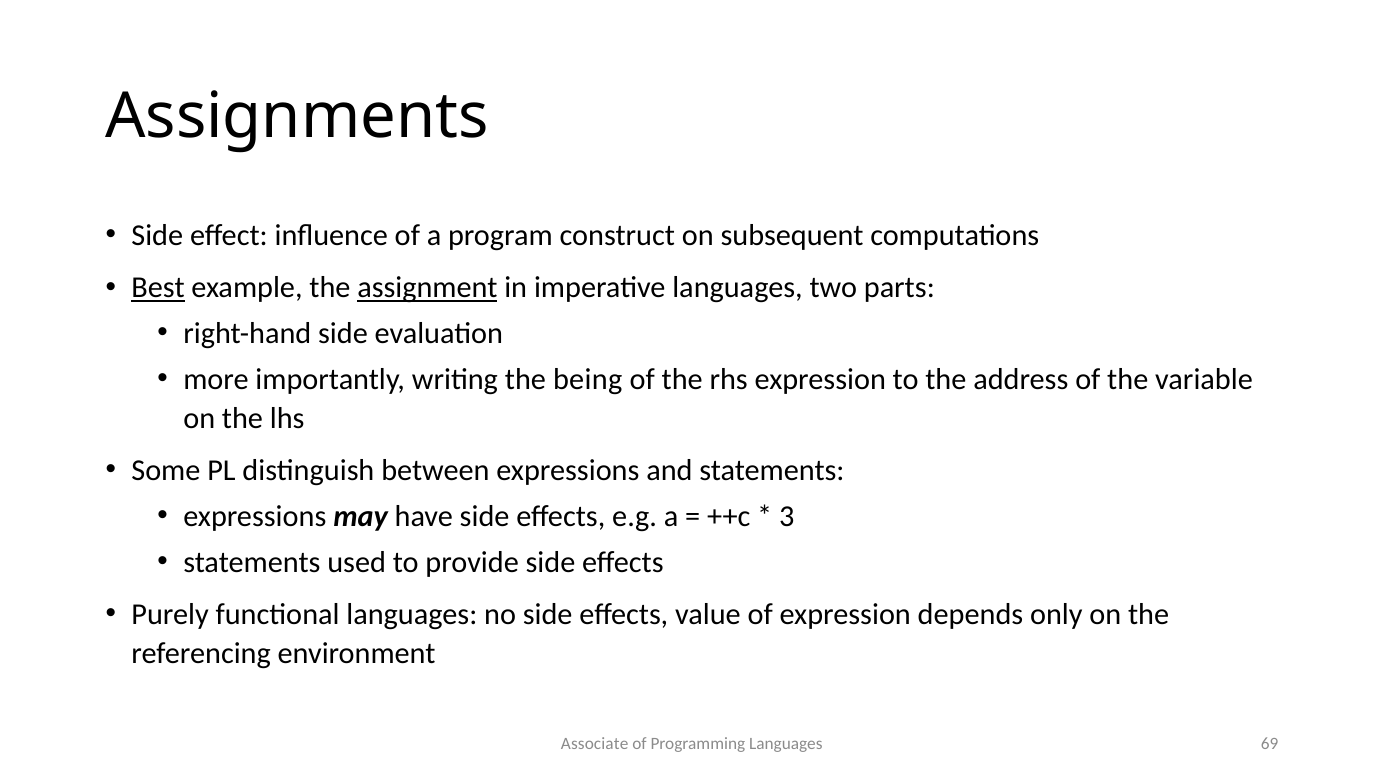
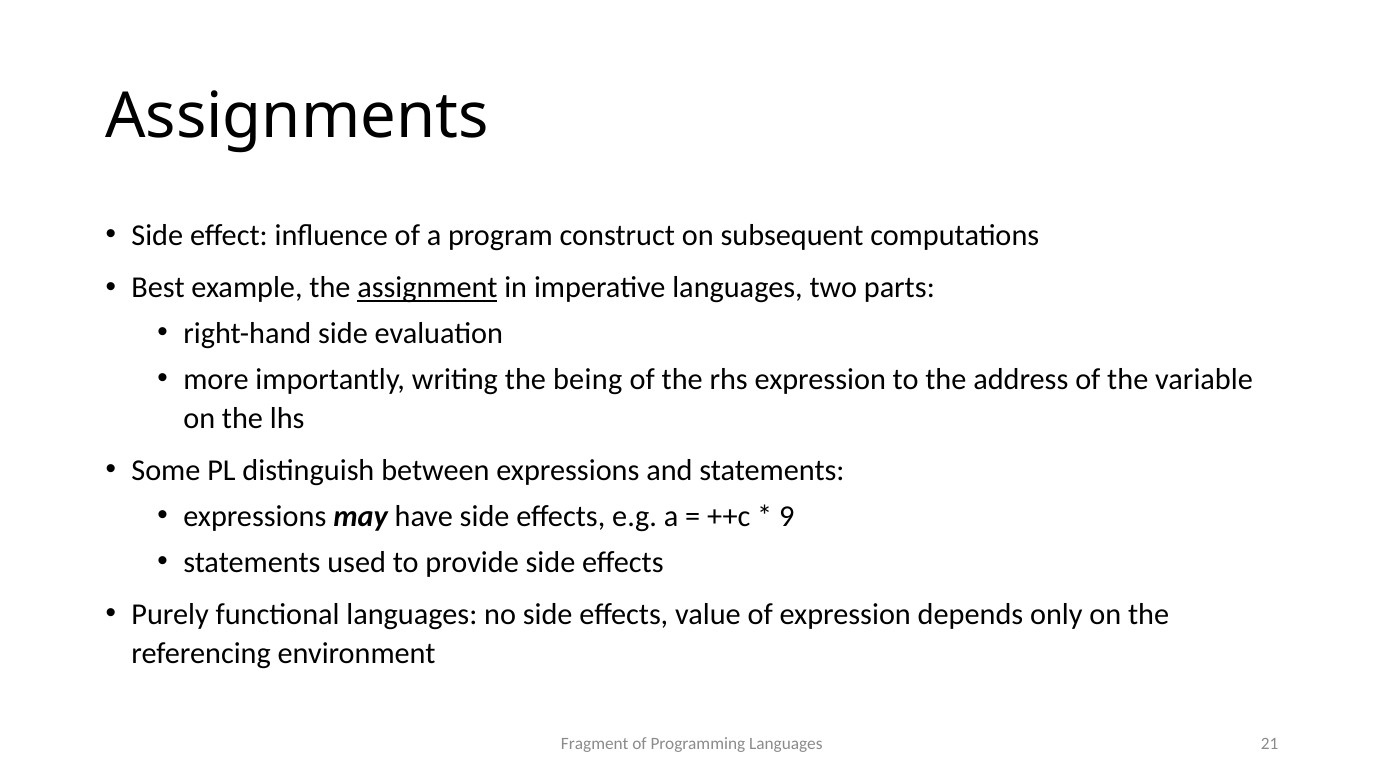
Best underline: present -> none (158, 288)
3: 3 -> 9 (787, 516)
Associate: Associate -> Fragment (595, 743)
69: 69 -> 21 (1270, 743)
